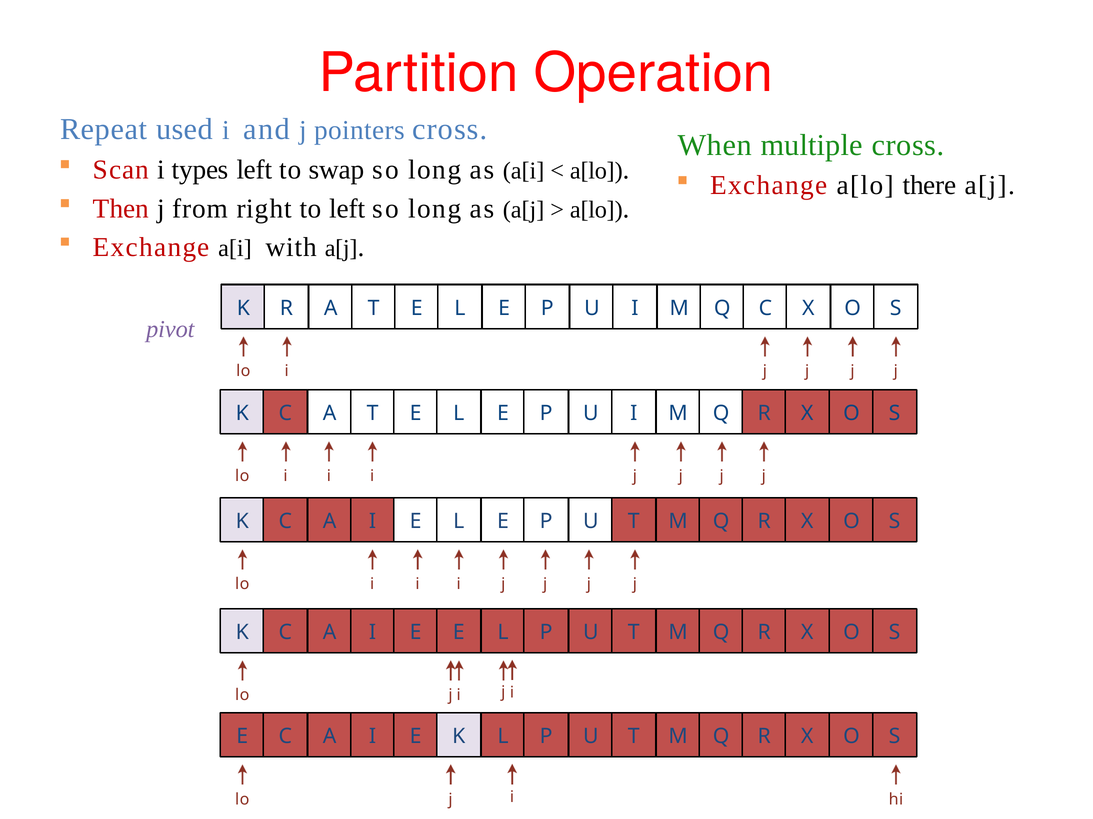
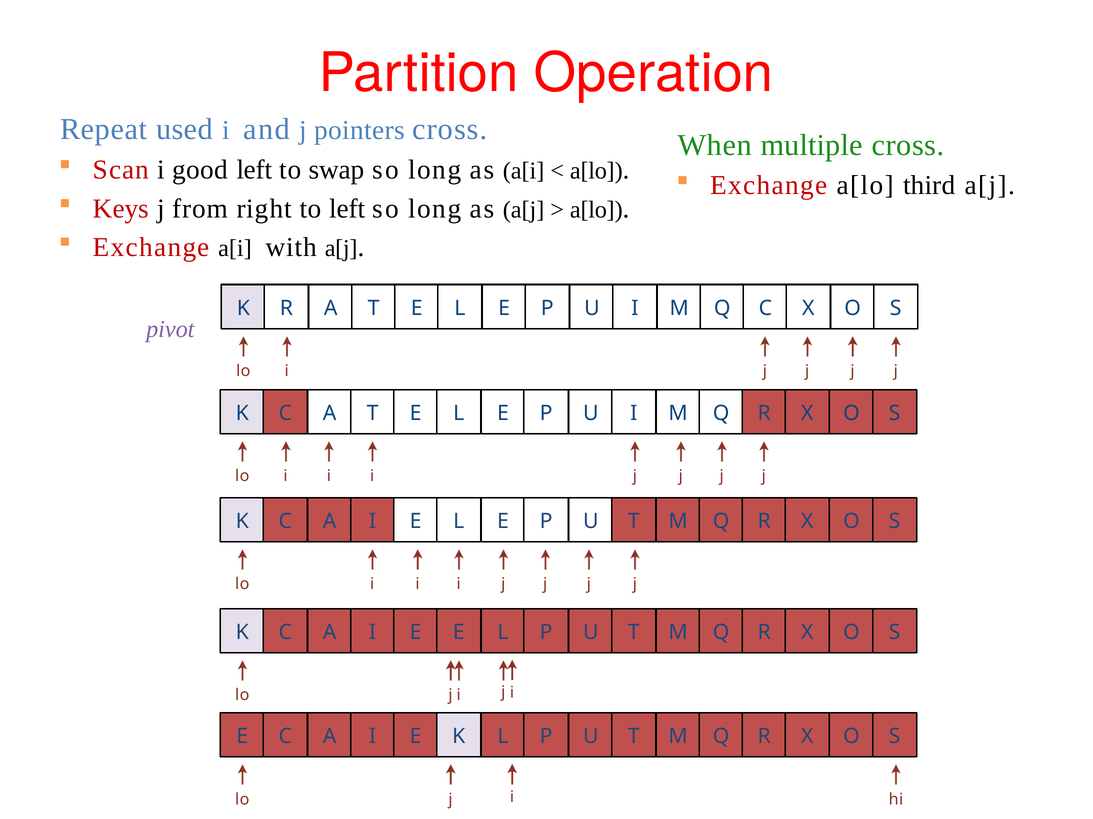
types: types -> good (200, 170)
there: there -> third (929, 186)
Then: Then -> Keys (121, 209)
